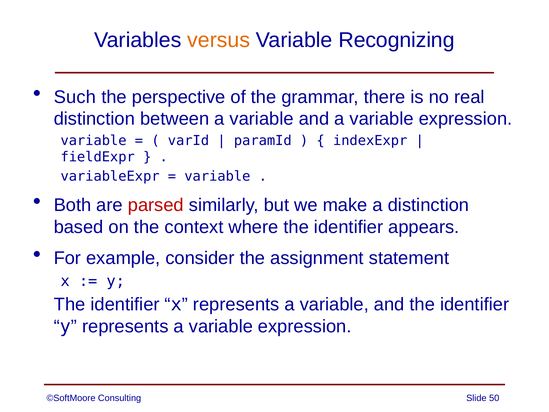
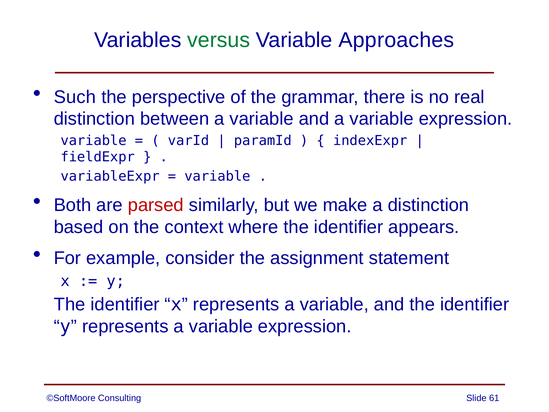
versus colour: orange -> green (219, 40)
Recognizing: Recognizing -> Approaches (396, 40)
50: 50 -> 61 (494, 398)
